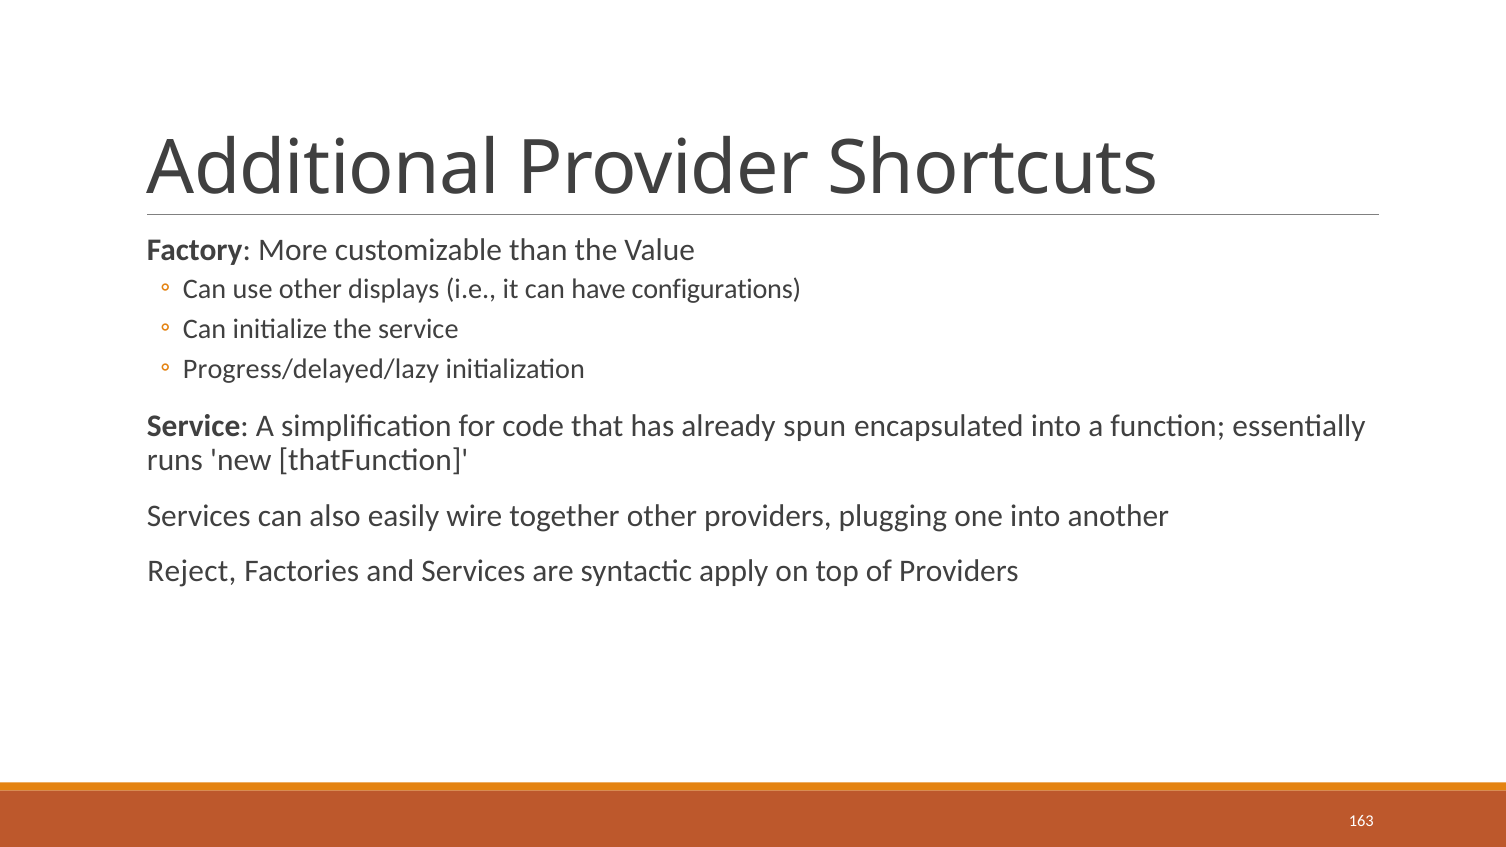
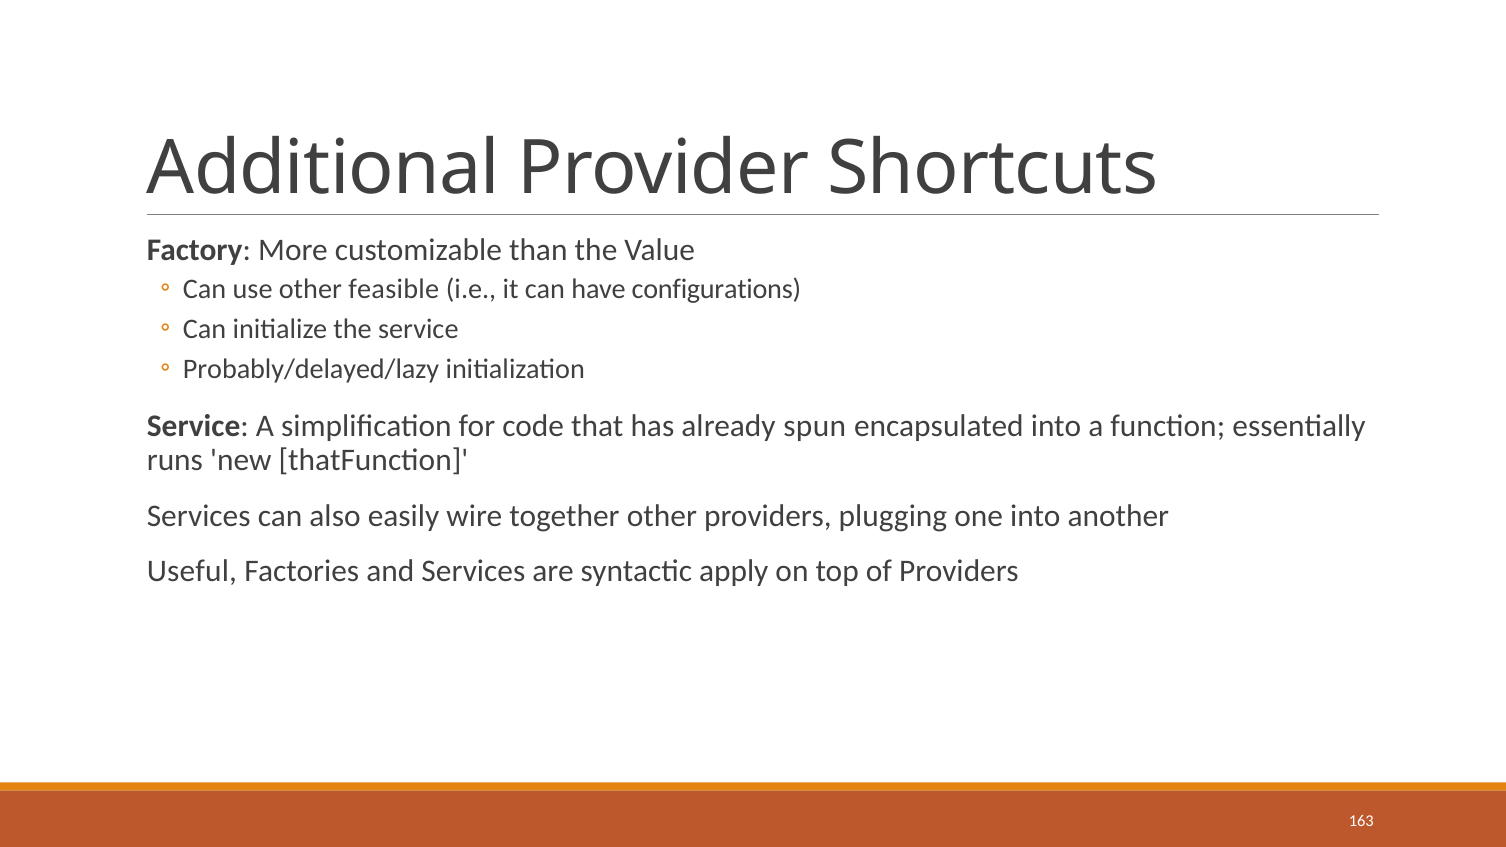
displays: displays -> feasible (394, 289)
Progress/delayed/lazy: Progress/delayed/lazy -> Probably/delayed/lazy (311, 369)
Reject: Reject -> Useful (192, 572)
